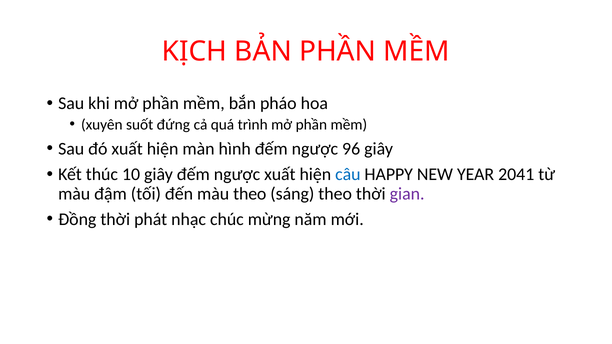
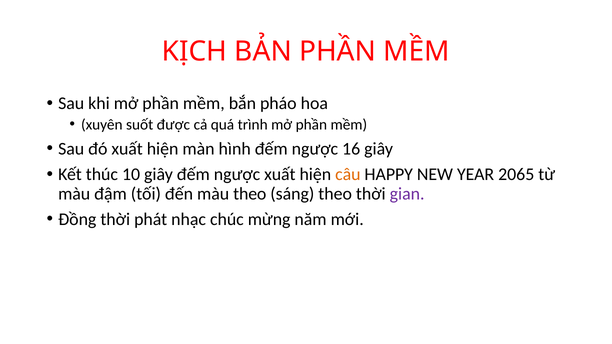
đứng: đứng -> được (173, 125)
96: 96 -> 16 (351, 149)
câu colour: blue -> orange (348, 174)
2041: 2041 -> 2065 (516, 174)
